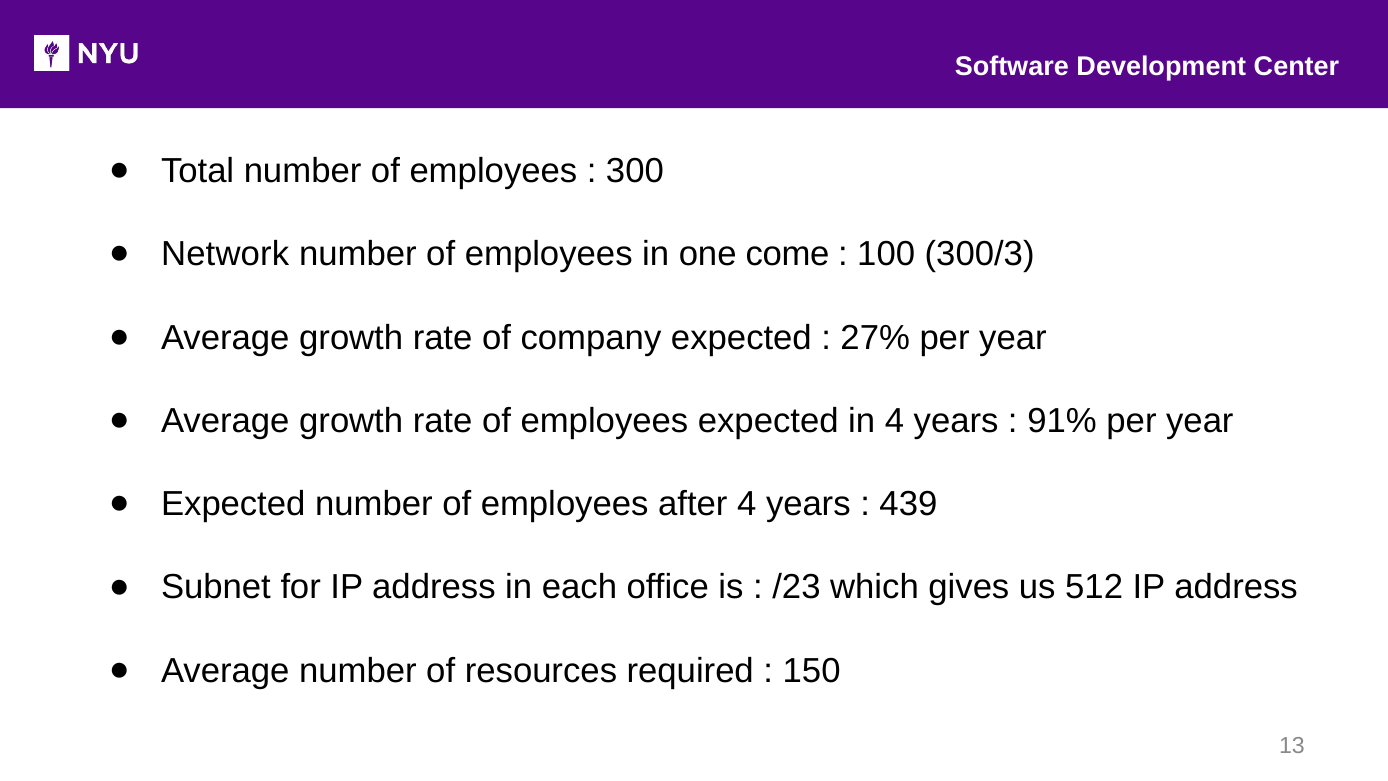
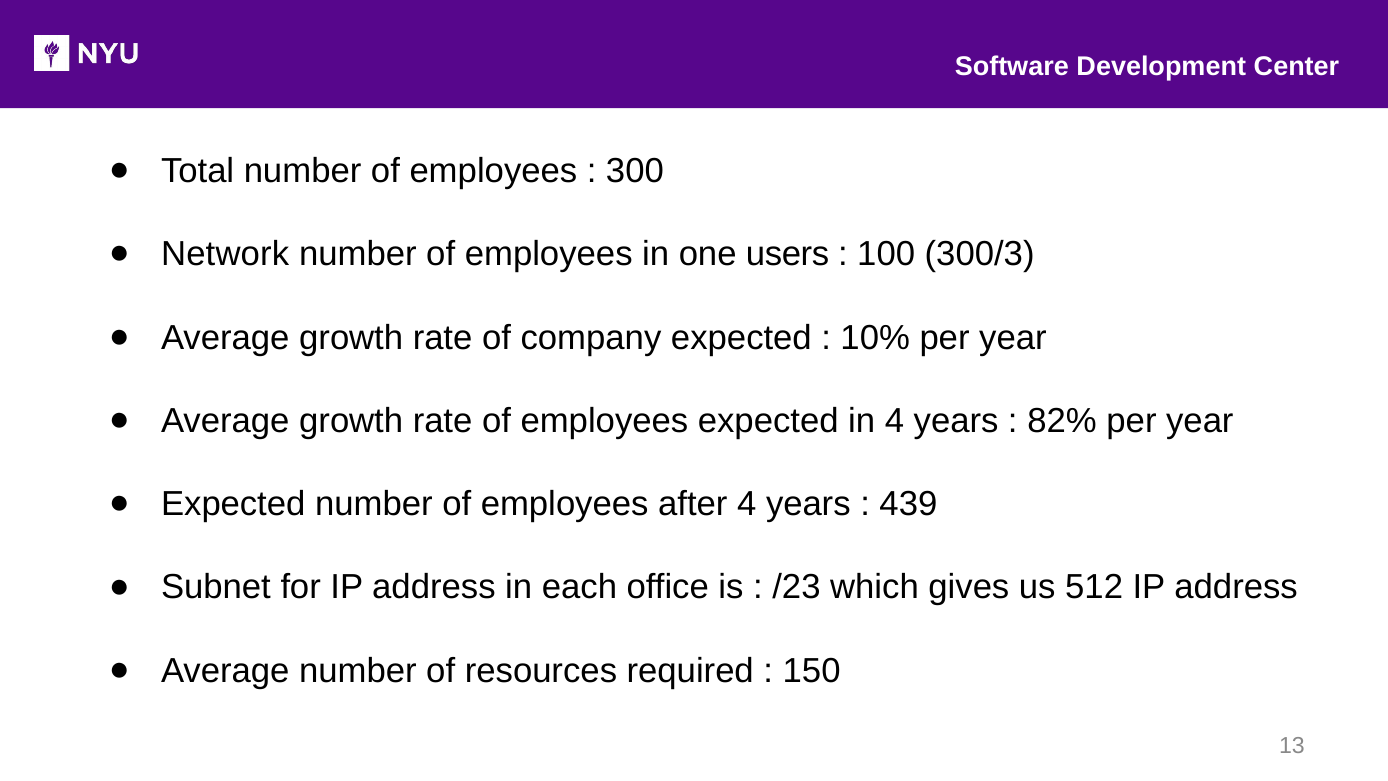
come: come -> users (788, 254)
27%: 27% -> 10% (875, 337)
91%: 91% -> 82% (1062, 421)
